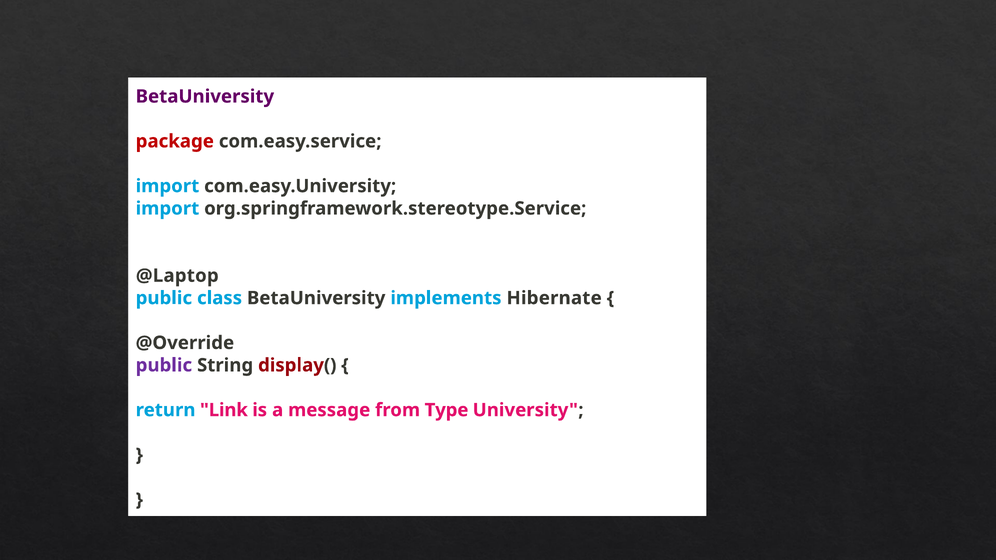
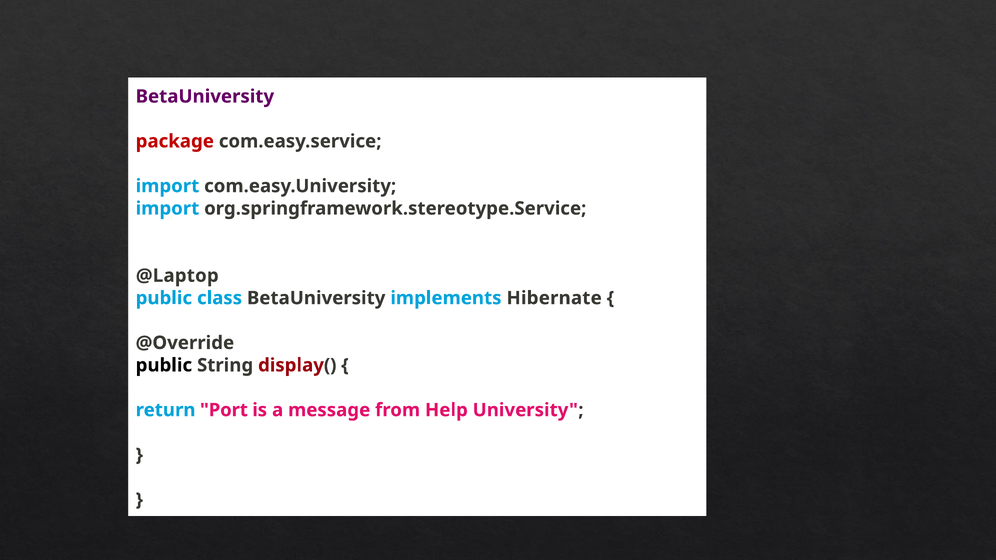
public colour: purple -> black (164, 365)
Link: Link -> Port (224, 410)
Type: Type -> Help (446, 410)
